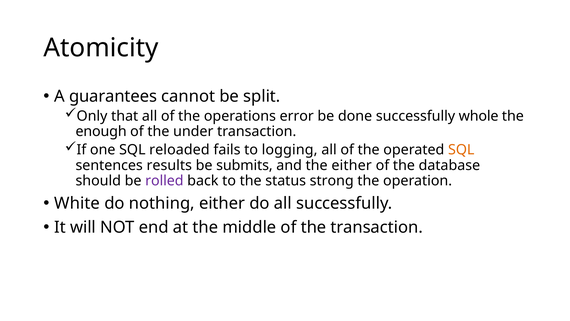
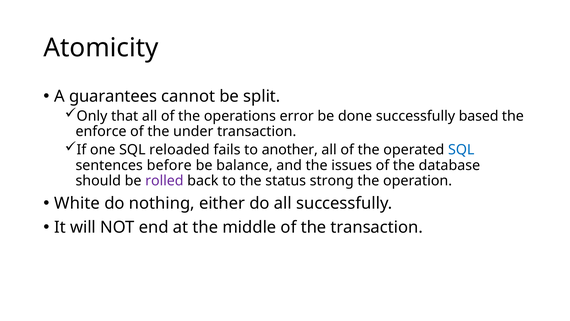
whole: whole -> based (479, 116)
enough: enough -> enforce (101, 131)
logging: logging -> another (290, 150)
SQL colour: orange -> blue (461, 150)
results: results -> before (169, 165)
submits: submits -> balance (244, 165)
the either: either -> issues (352, 165)
